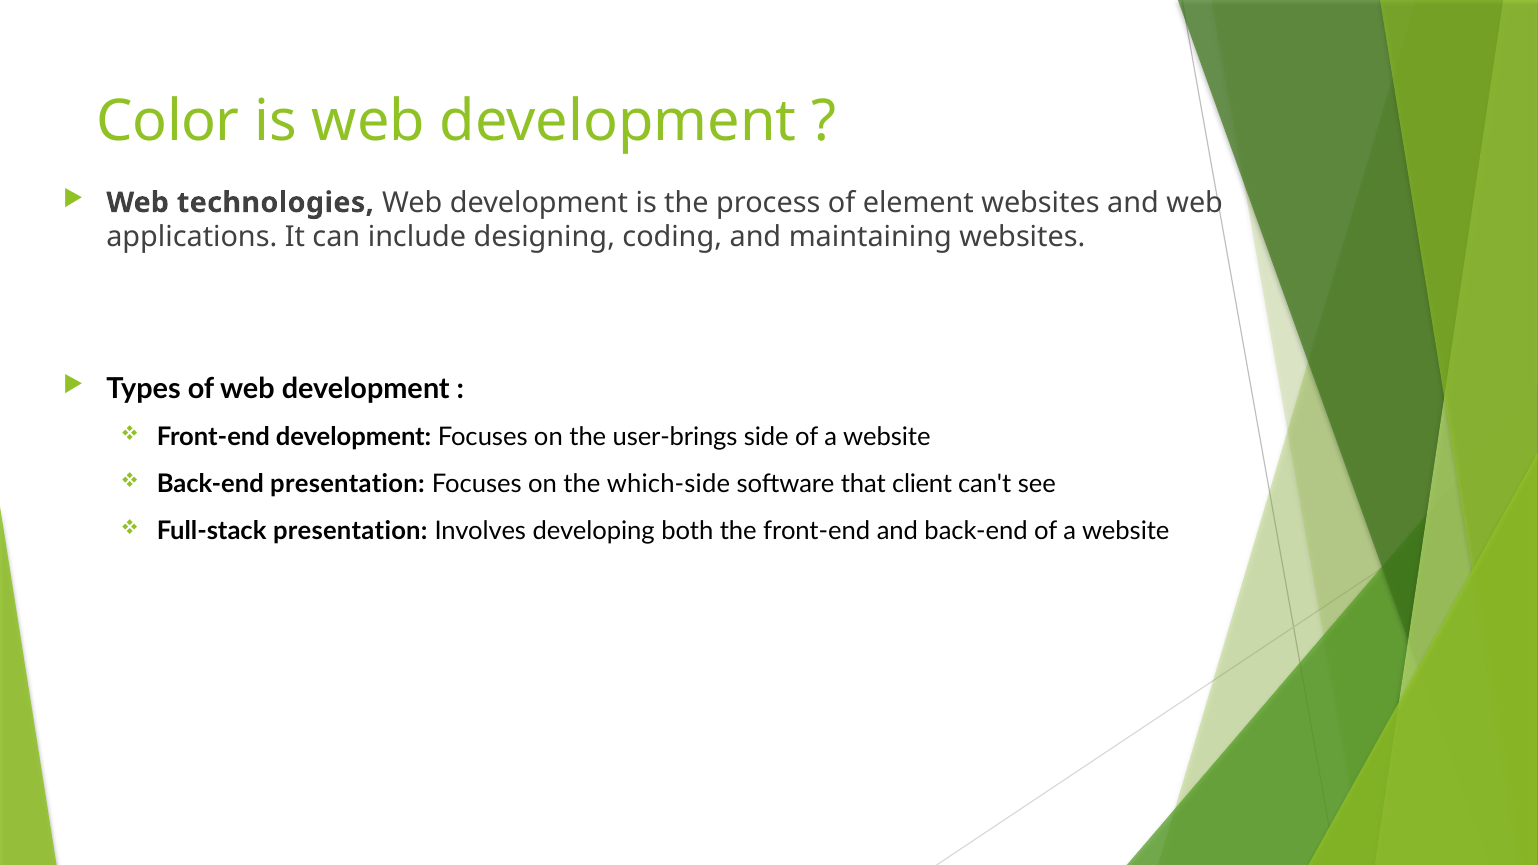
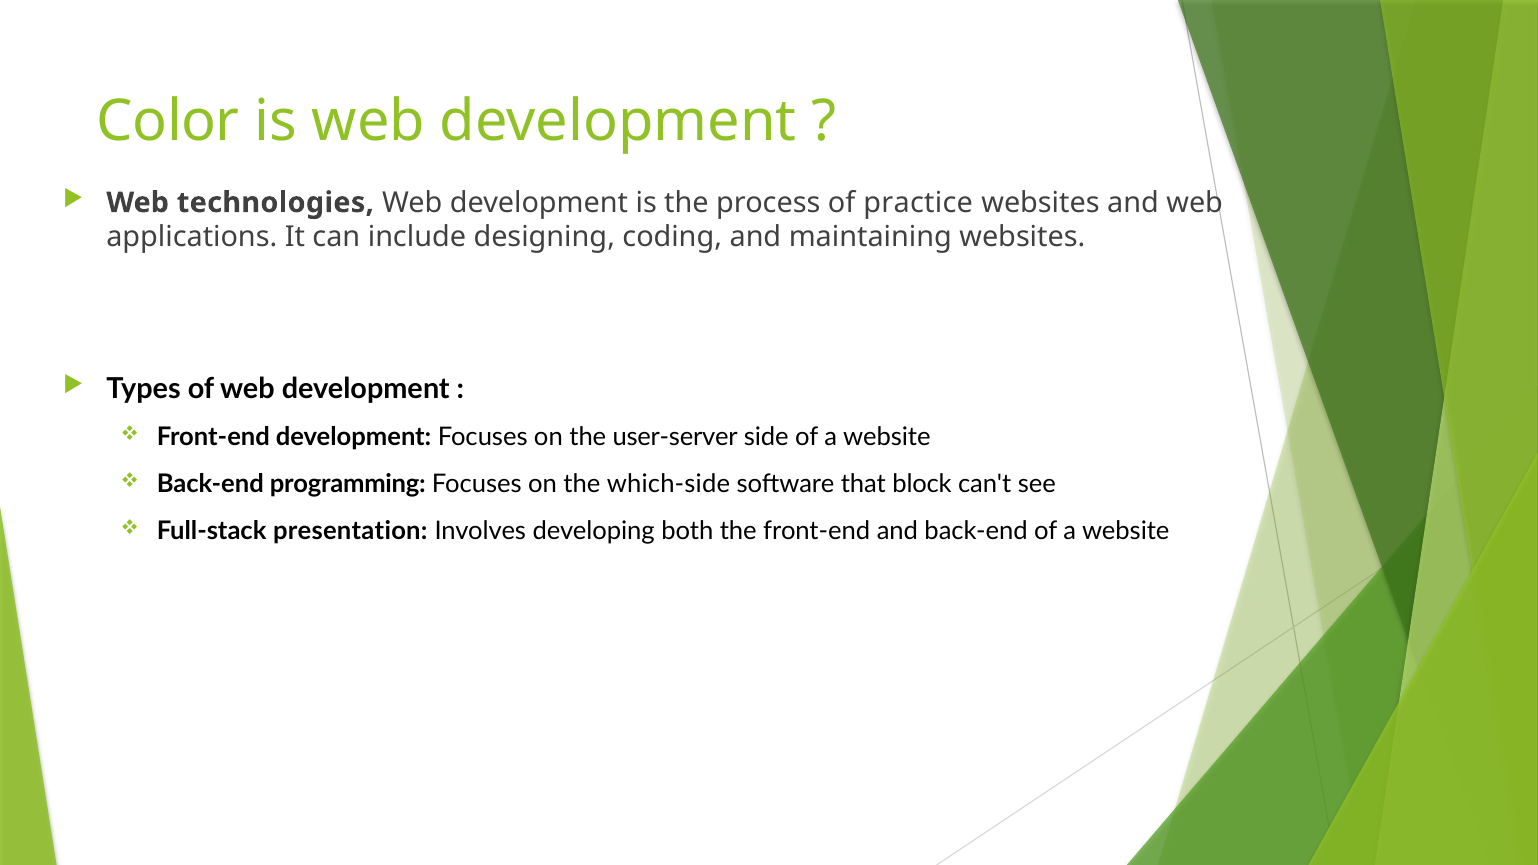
element: element -> practice (918, 203)
user-brings: user-brings -> user-server (675, 438)
Back-end presentation: presentation -> programming (348, 484)
client: client -> block (922, 484)
